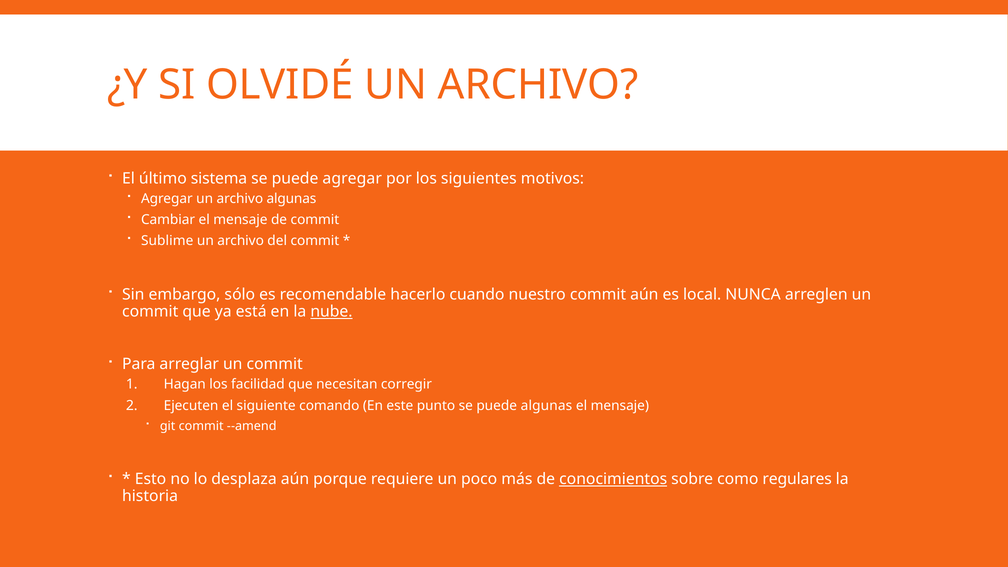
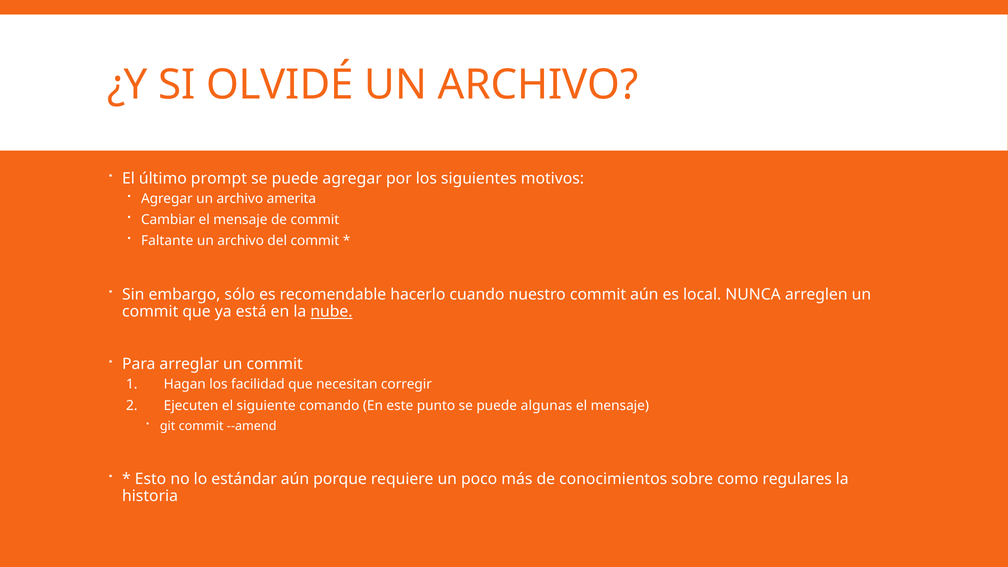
sistema: sistema -> prompt (219, 179)
archivo algunas: algunas -> amerita (291, 199)
Sublime: Sublime -> Faltante (167, 241)
desplaza: desplaza -> estándar (244, 479)
conocimientos underline: present -> none (613, 479)
